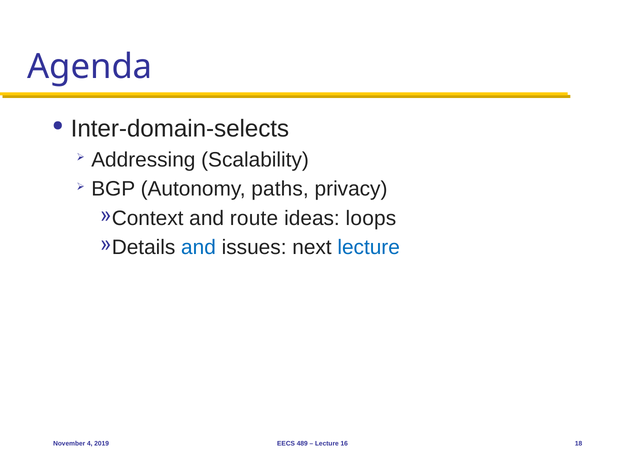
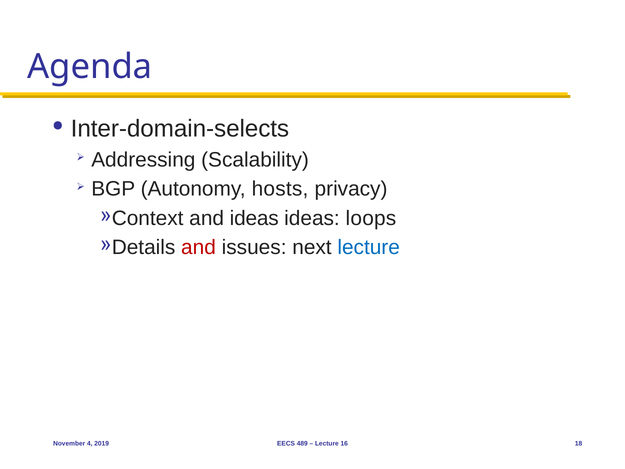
paths: paths -> hosts (280, 189)
and route: route -> ideas (254, 218)
and colour: blue -> red (198, 247)
